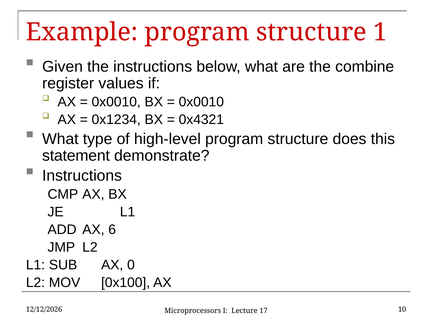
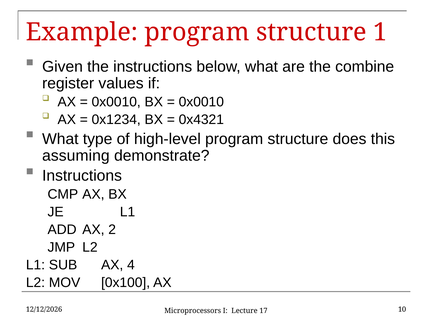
statement: statement -> assuming (76, 156)
6: 6 -> 2 (112, 230)
0: 0 -> 4 (131, 265)
